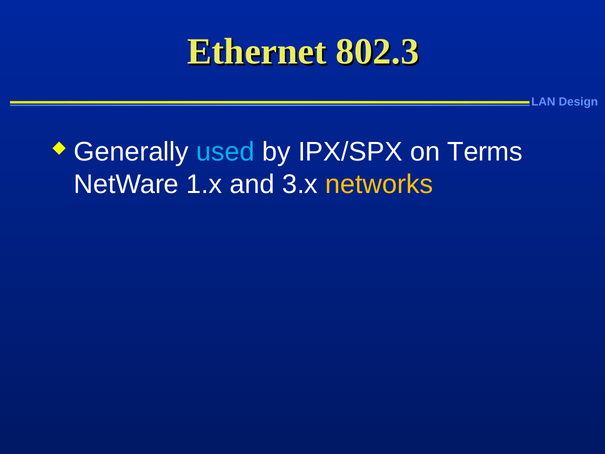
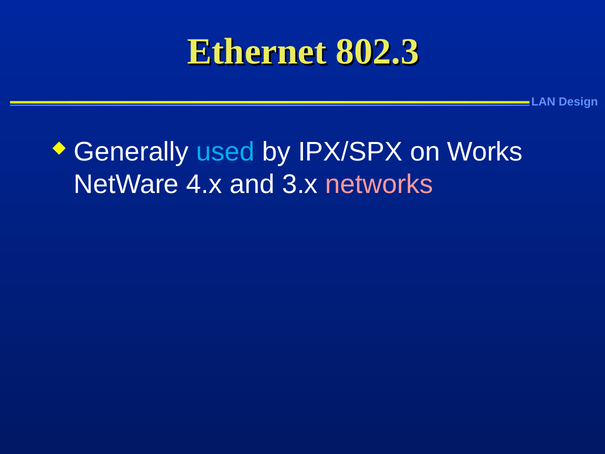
Terms: Terms -> Works (485, 152)
1.x: 1.x -> 4.x (204, 184)
networks colour: yellow -> pink (379, 184)
